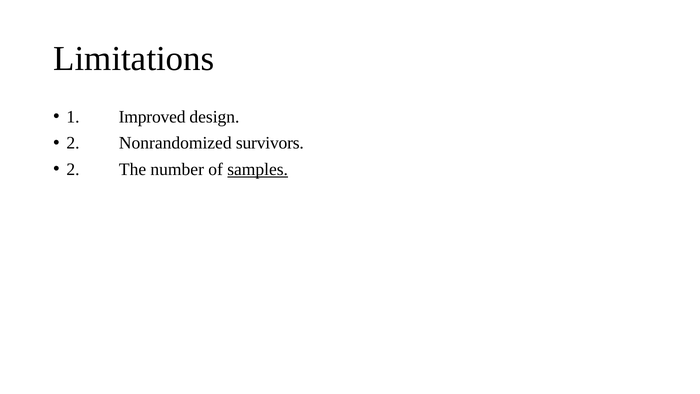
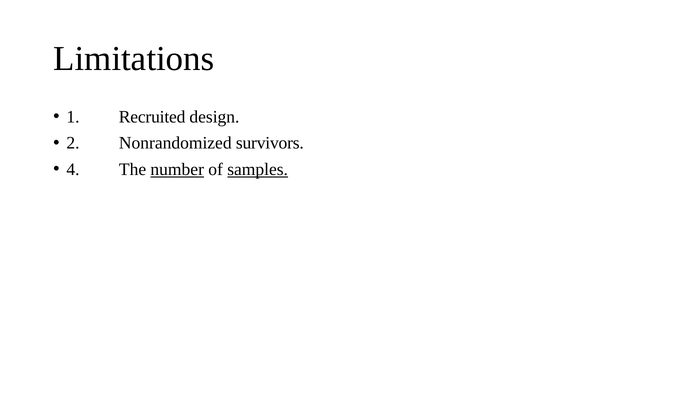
Improved: Improved -> Recruited (152, 117)
2: 2 -> 4 (73, 169)
number underline: none -> present (177, 169)
